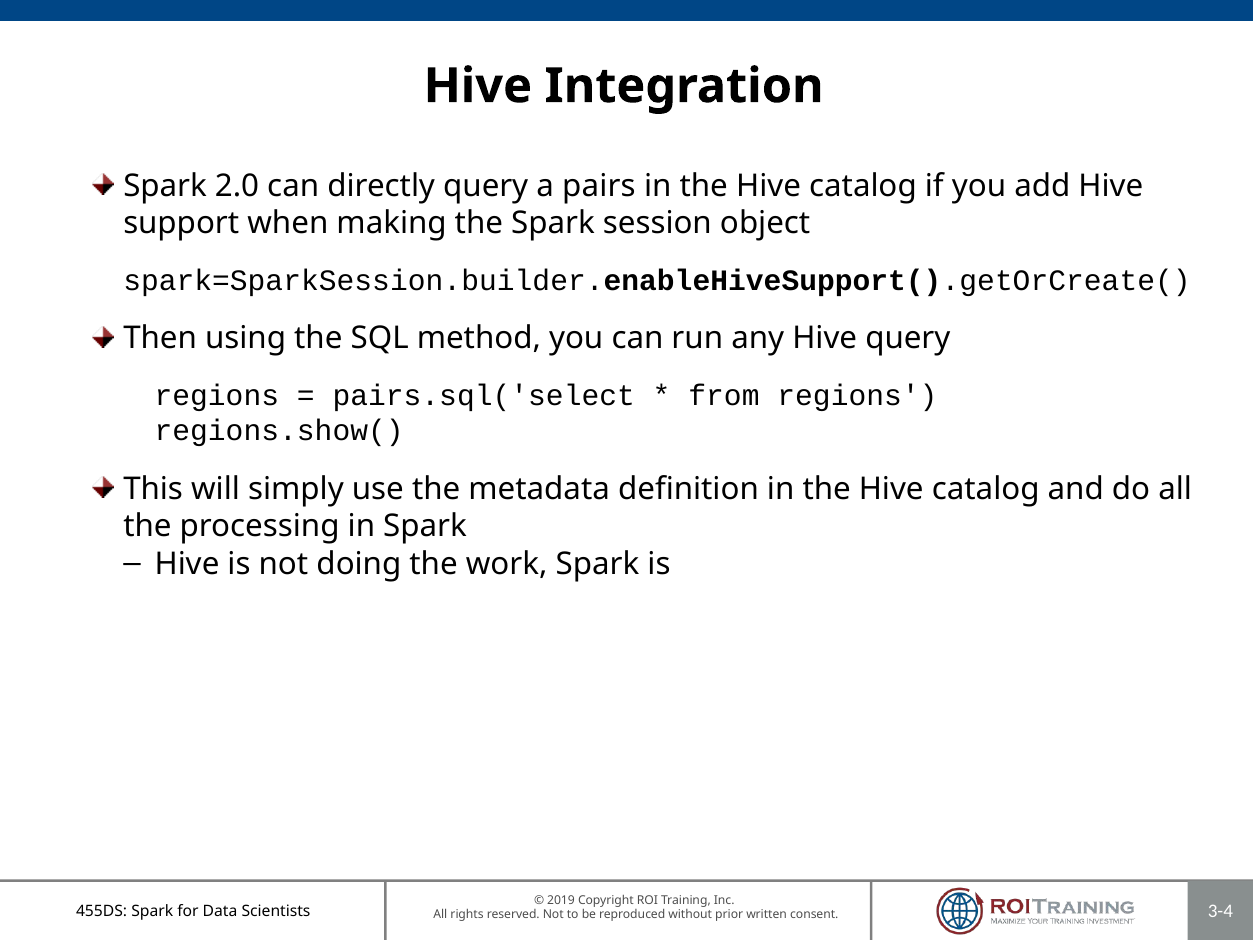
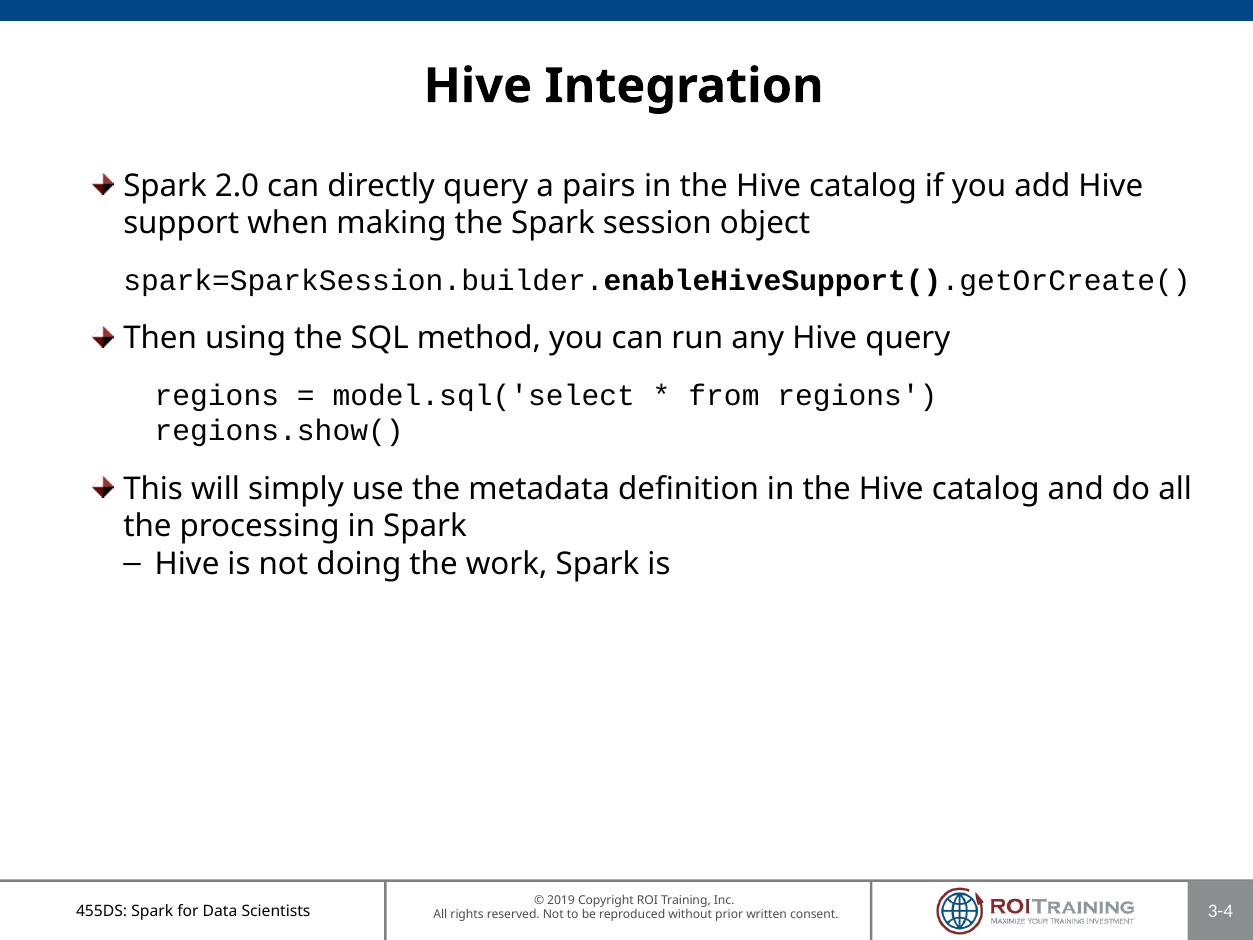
pairs.sql('select: pairs.sql('select -> model.sql('select (484, 395)
